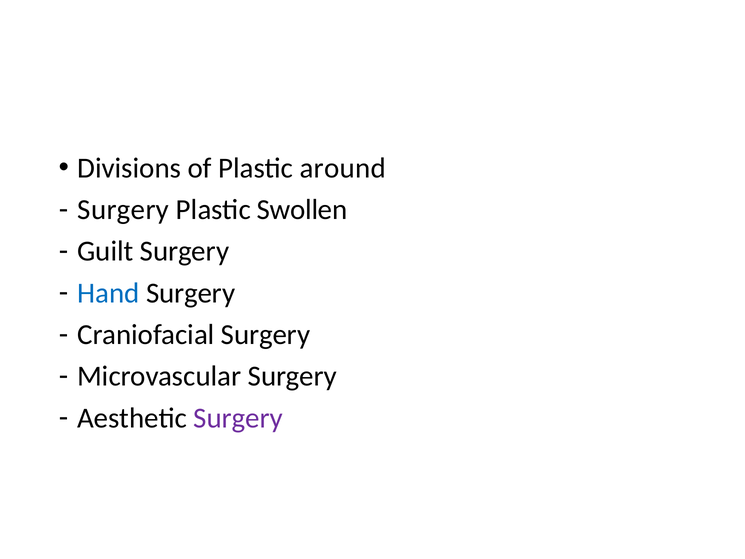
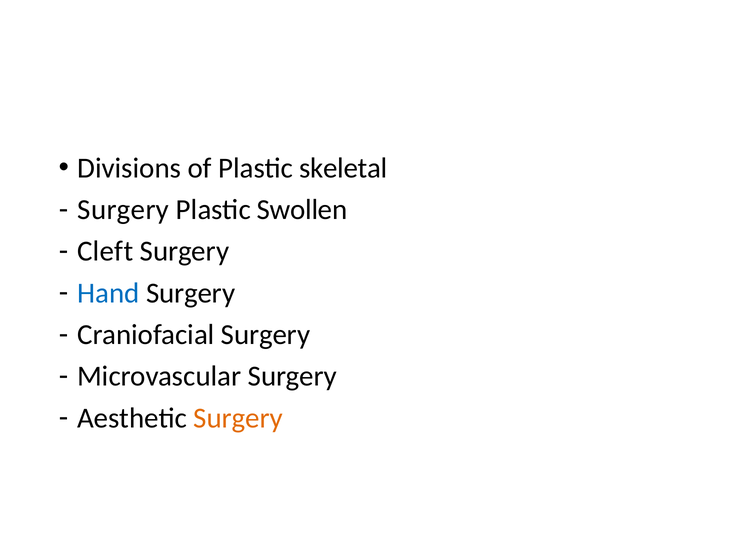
around: around -> skeletal (343, 168)
Guilt: Guilt -> Cleft (105, 251)
Surgery colour: purple -> orange (238, 418)
